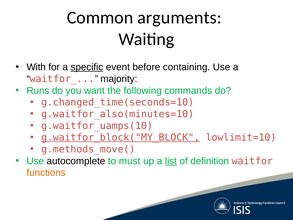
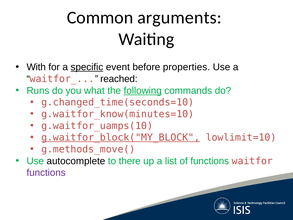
containing: containing -> properties (186, 67)
majority: majority -> reached (119, 79)
want: want -> what (94, 91)
following underline: none -> present (143, 91)
g.waitfor_also(minutes=10: g.waitfor_also(minutes=10 -> g.waitfor_know(minutes=10 (118, 114)
must: must -> there (130, 161)
list underline: present -> none (171, 161)
of definition: definition -> functions (210, 161)
functions colour: orange -> purple (46, 173)
